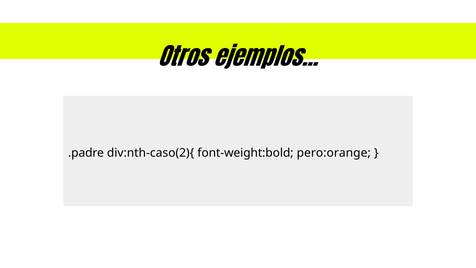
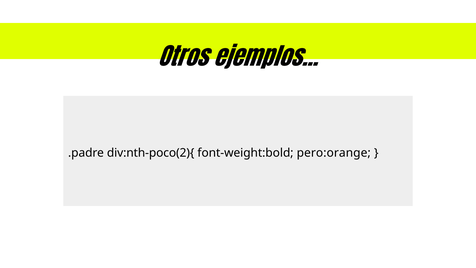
div:nth-caso(2){: div:nth-caso(2){ -> div:nth-poco(2){ (151, 153)
